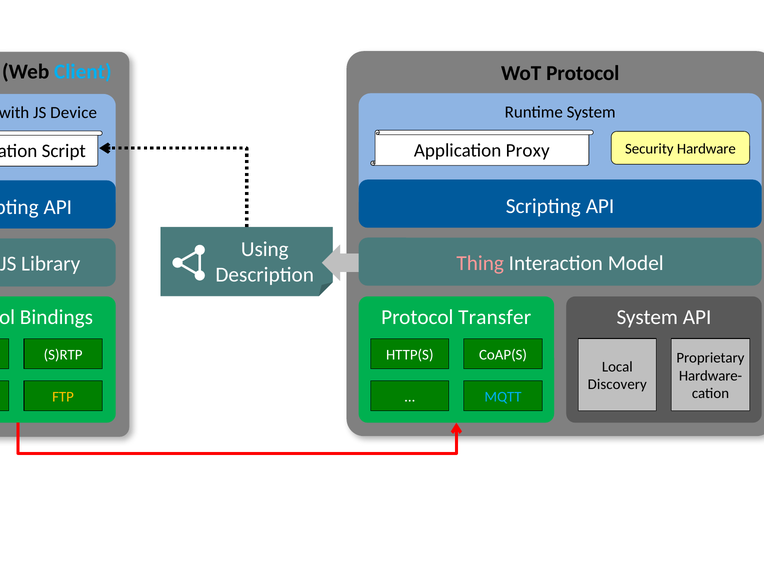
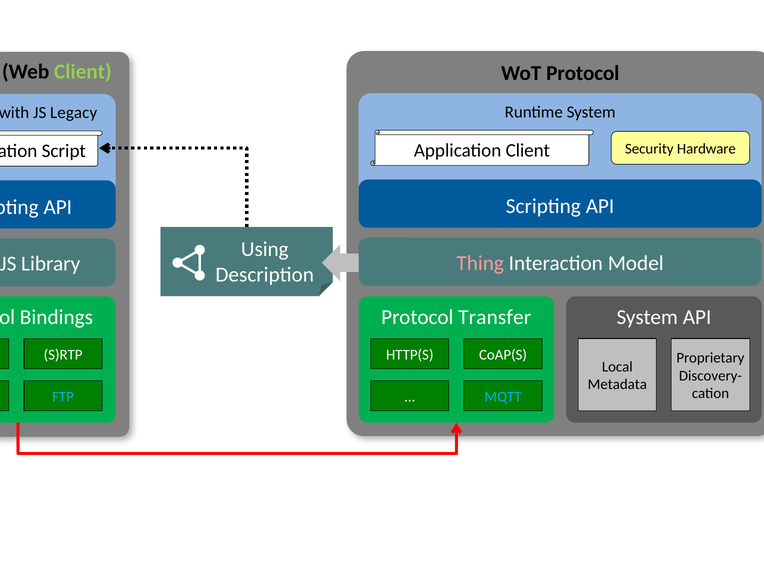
Client colour: light blue -> light green (83, 72)
Device: Device -> Legacy (74, 113)
Application Proxy: Proxy -> Client (528, 150)
Hardware-: Hardware- -> Discovery- (710, 376)
Discovery: Discovery -> Metadata (617, 385)
FTP colour: yellow -> light blue (63, 397)
